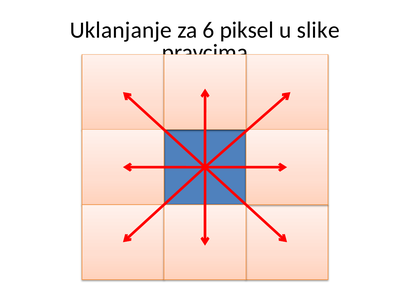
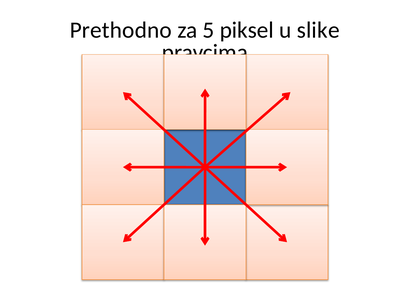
Uklanjanje: Uklanjanje -> Prethodno (121, 30)
6: 6 -> 5 (209, 30)
